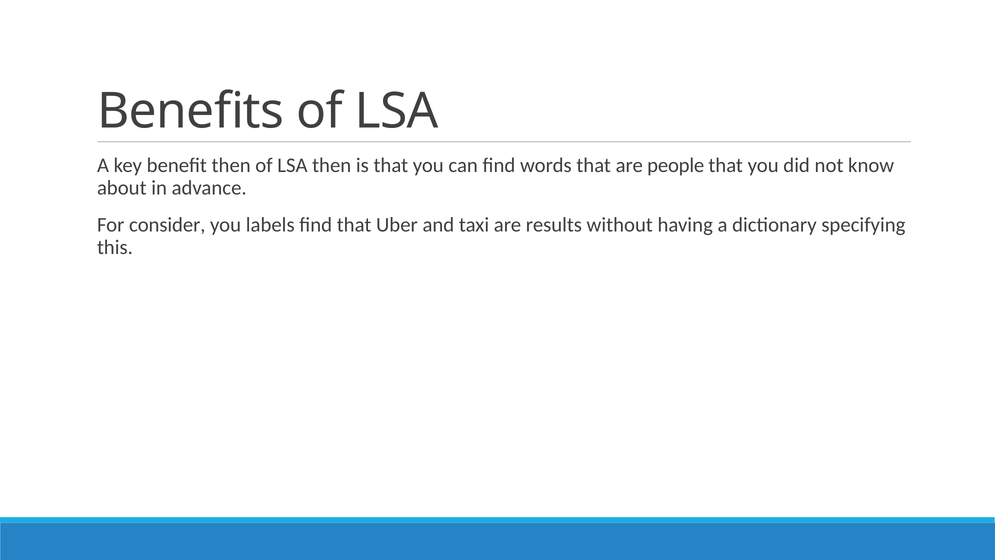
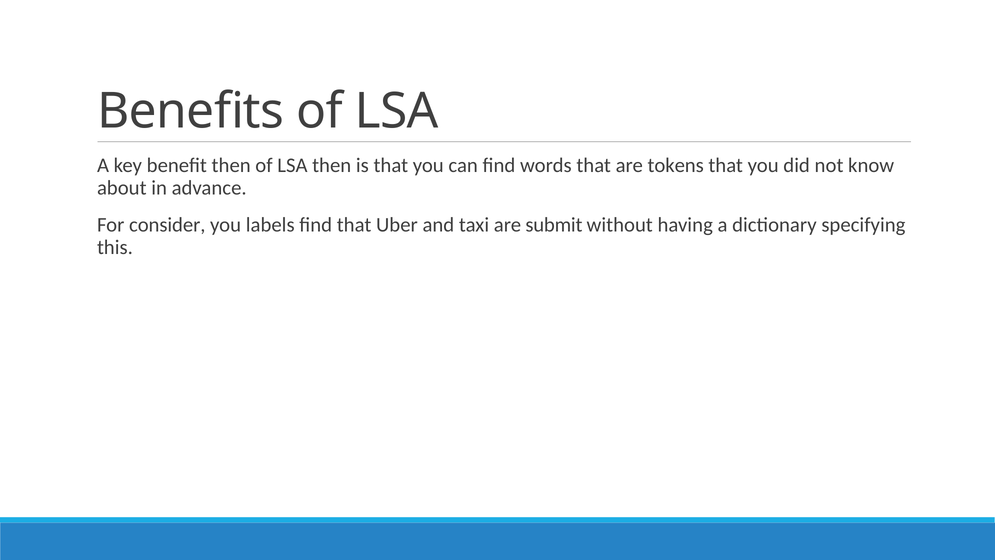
people: people -> tokens (676, 165)
results: results -> submit (554, 225)
